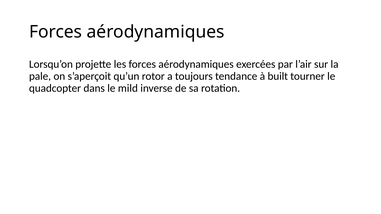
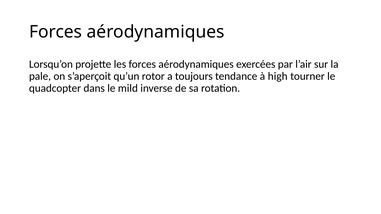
built: built -> high (278, 76)
